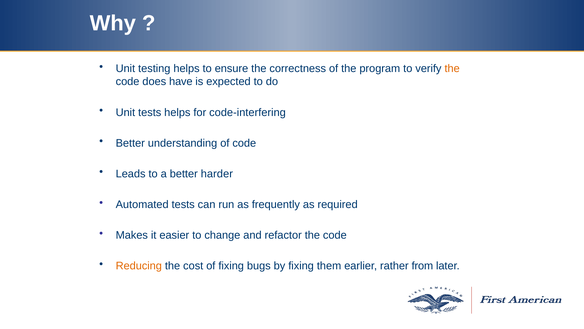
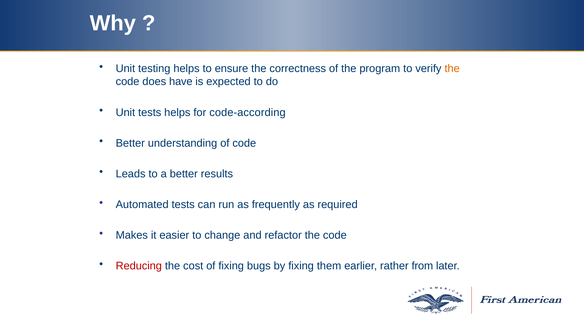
code-interfering: code-interfering -> code-according (247, 112)
harder: harder -> results (217, 174)
Reducing colour: orange -> red (139, 266)
